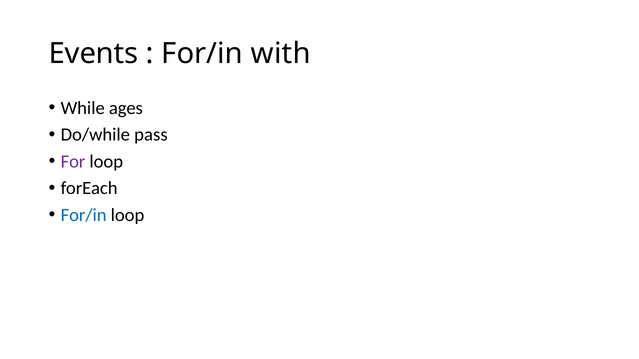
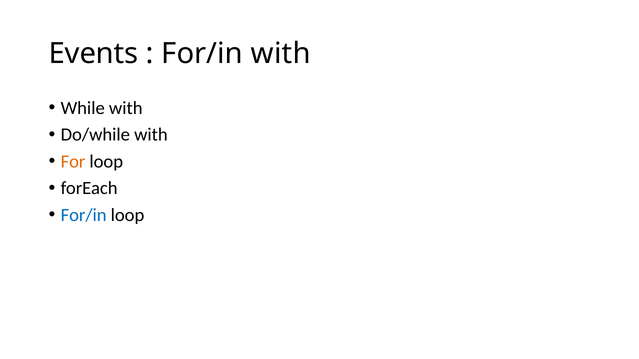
While ages: ages -> with (126, 108)
Do/while pass: pass -> with (151, 135)
For colour: purple -> orange (73, 162)
